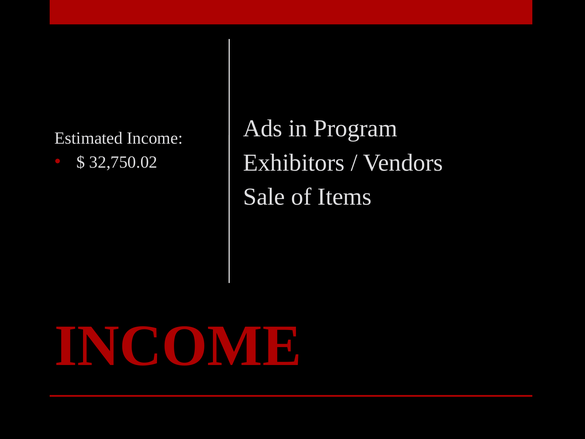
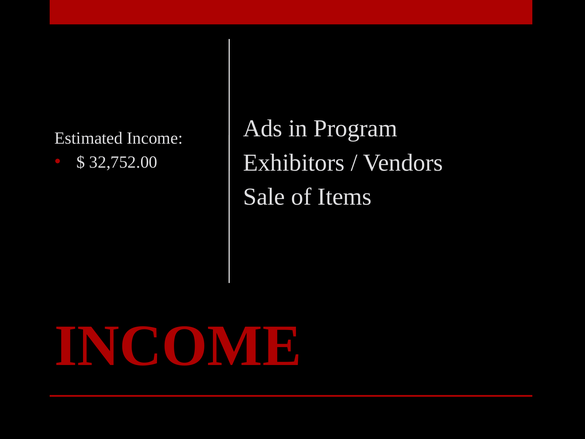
32,750.02: 32,750.02 -> 32,752.00 (123, 162)
